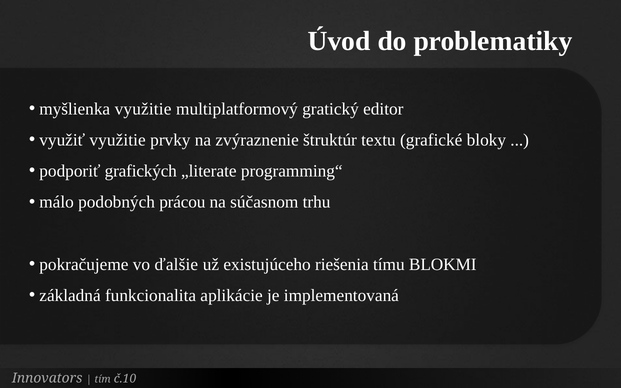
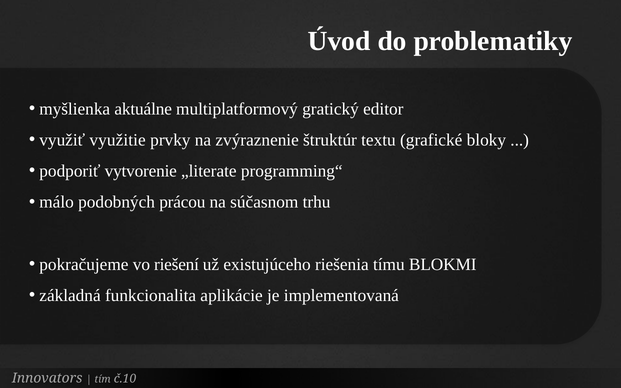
myšlienka využitie: využitie -> aktuálne (143, 109)
grafických: grafických -> vytvorenie (141, 171)
ďalšie: ďalšie -> riešení (177, 264)
